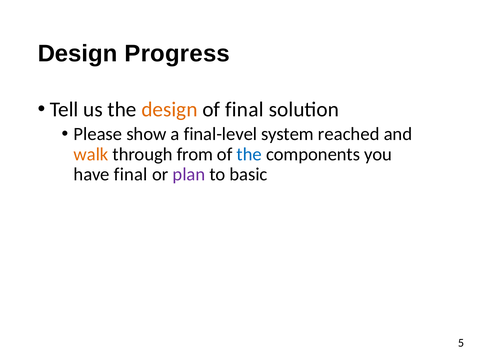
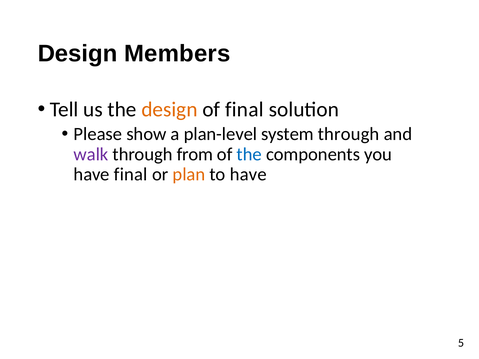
Progress: Progress -> Members (177, 54)
final-level: final-level -> plan-level (220, 134)
system reached: reached -> through (349, 134)
walk colour: orange -> purple (91, 154)
plan colour: purple -> orange (189, 174)
to basic: basic -> have (248, 174)
